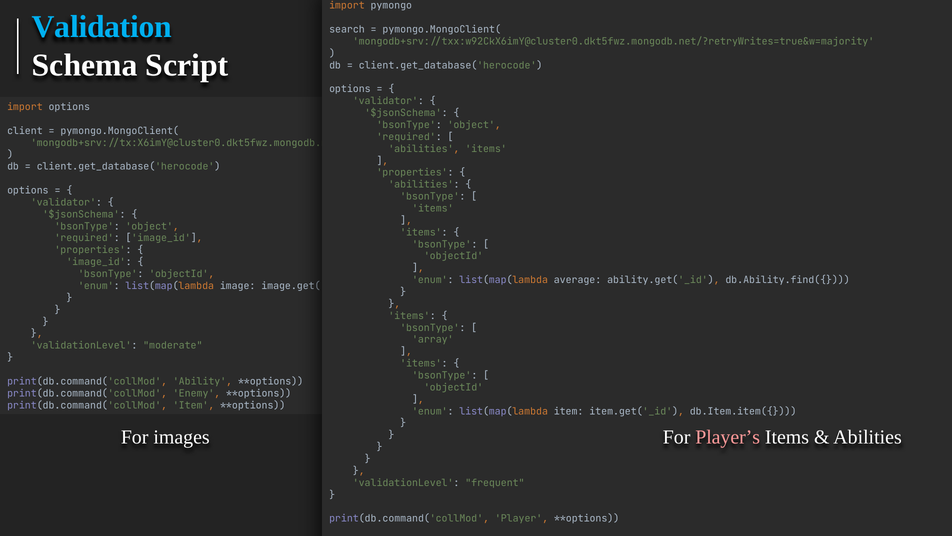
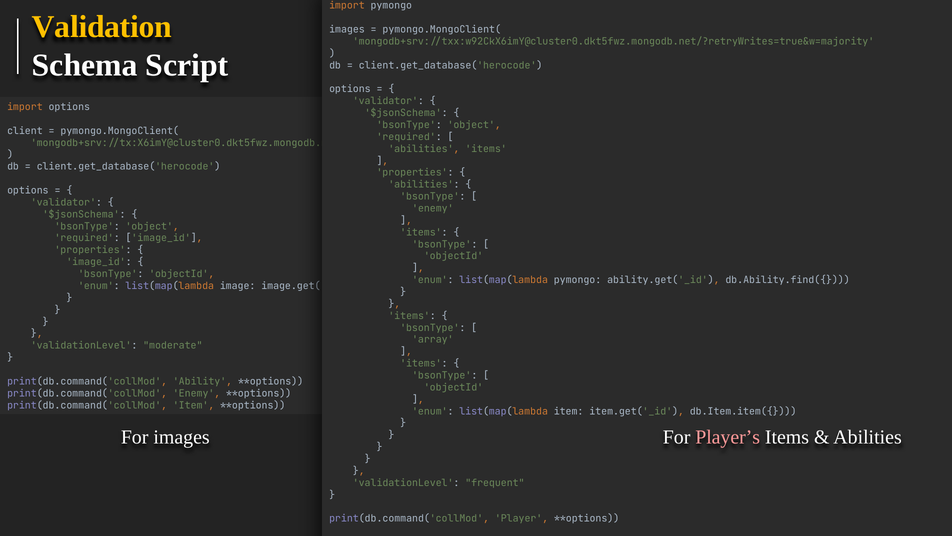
Validation colour: light blue -> yellow (102, 27)
search: search -> images (347, 29)
items: items -> enemy (433, 208)
list(map(lambda average: average -> pymongo (578, 280)
